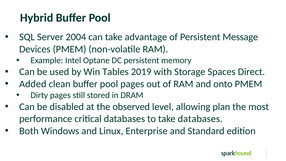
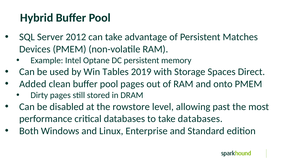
2004: 2004 -> 2012 (76, 37)
Message: Message -> Matches (240, 37)
observed: observed -> rowstore (131, 107)
plan: plan -> past (221, 107)
